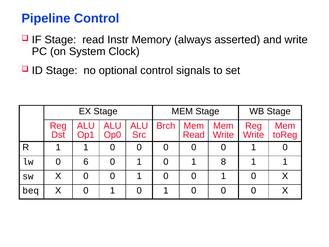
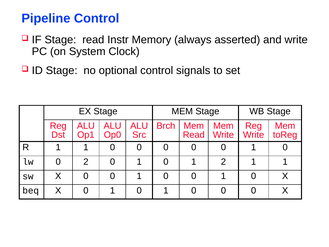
0 6: 6 -> 2 (86, 162)
1 8: 8 -> 2 (223, 162)
